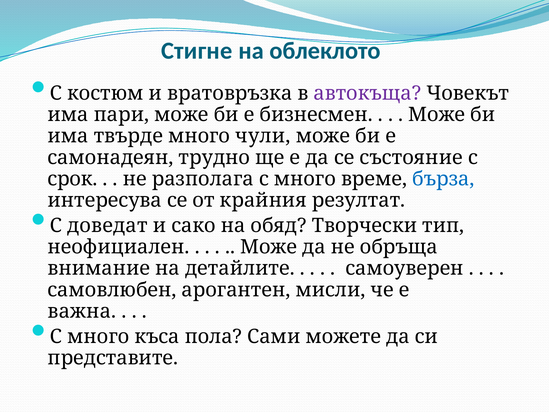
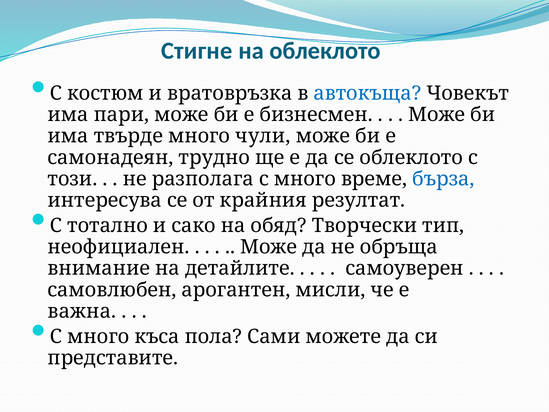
автокъща colour: purple -> blue (367, 93)
се състояние: състояние -> облеклото (411, 157)
срок: срок -> този (72, 179)
доведат: доведат -> тотално (108, 225)
